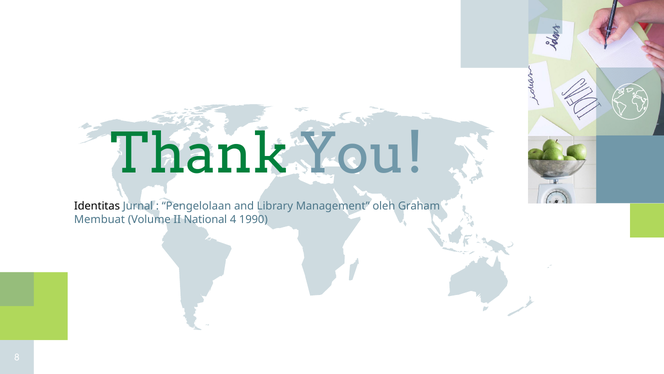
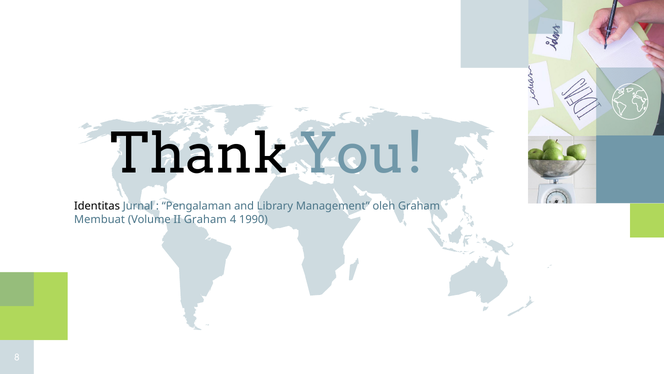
Thank colour: green -> black (199, 154)
Pengelolaan: Pengelolaan -> Pengalaman (197, 206)
II National: National -> Graham (205, 219)
